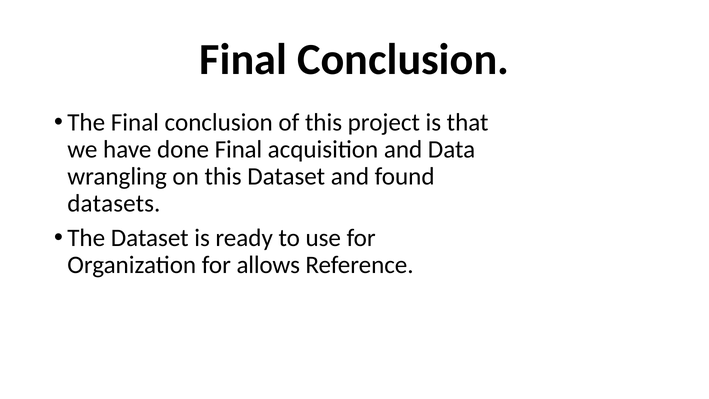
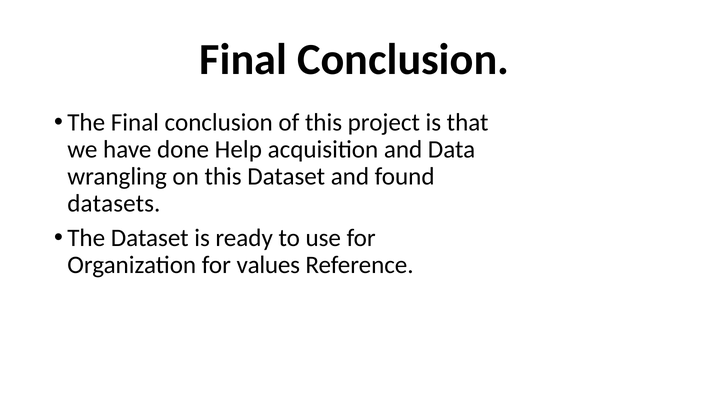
done Final: Final -> Help (238, 149)
allows: allows -> values (268, 265)
